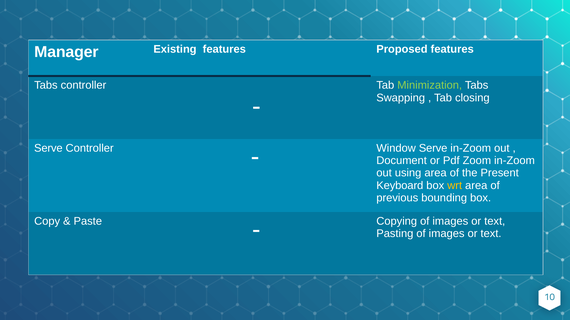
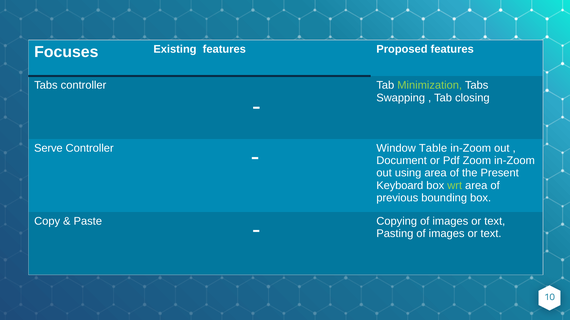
Manager: Manager -> Focuses (66, 52)
Window Serve: Serve -> Table (433, 148)
wrt colour: yellow -> light green (455, 186)
